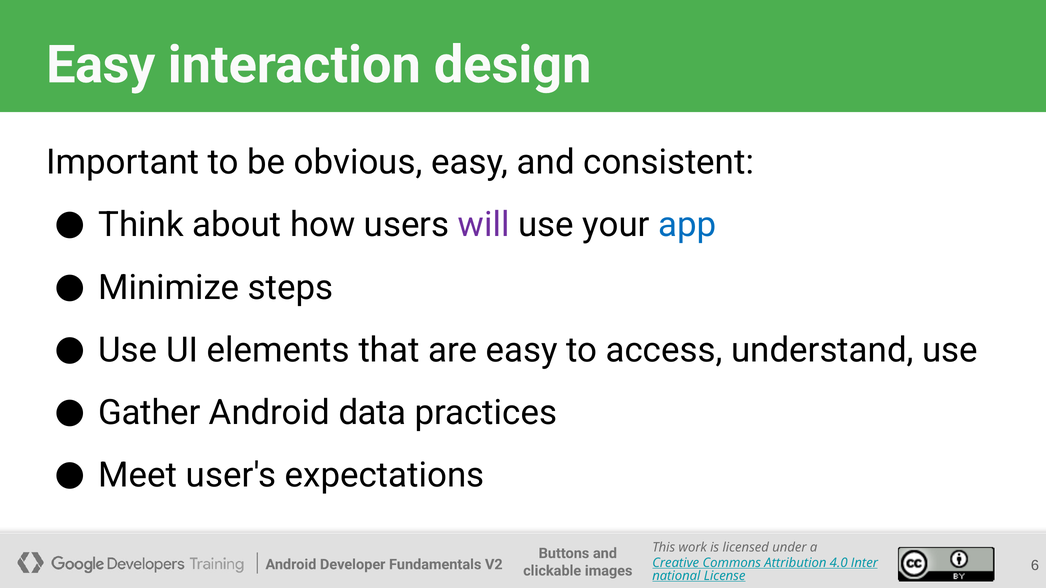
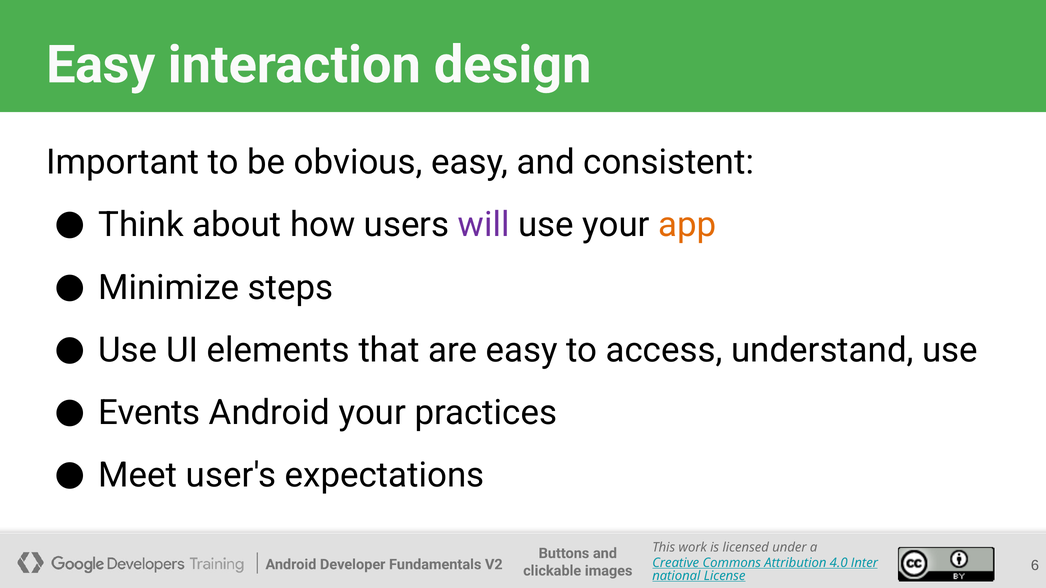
app colour: blue -> orange (687, 225)
Gather: Gather -> Events (149, 413)
Android data: data -> your (372, 413)
